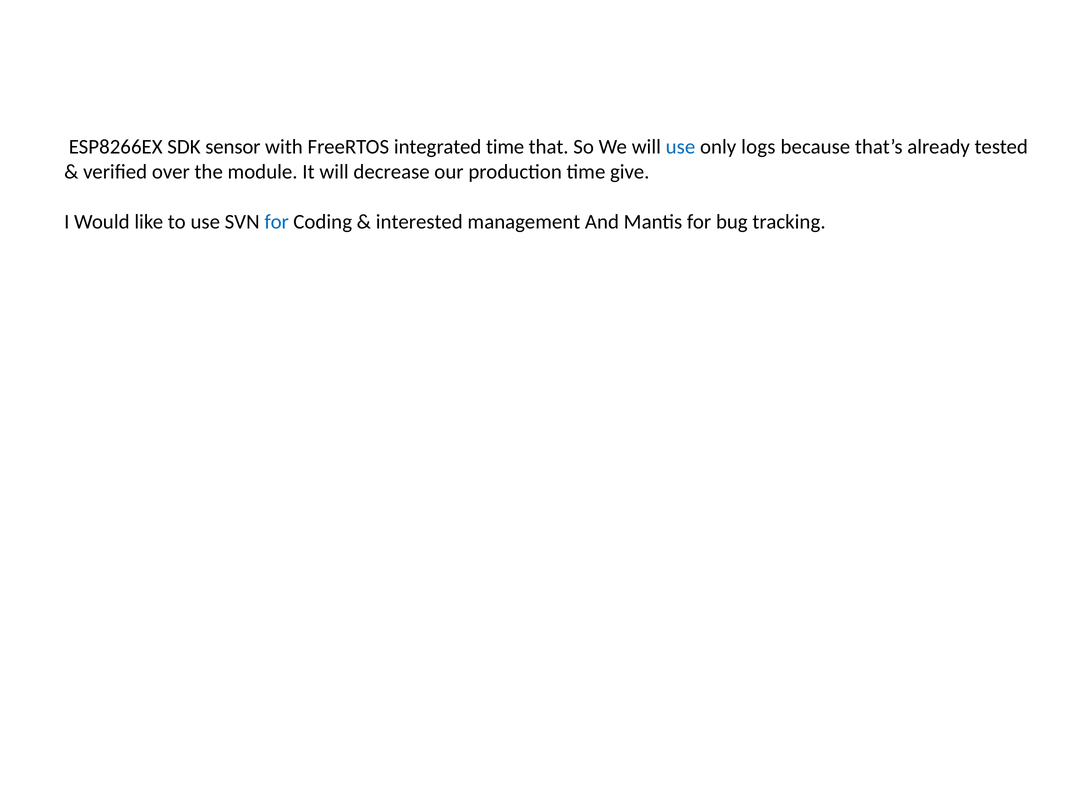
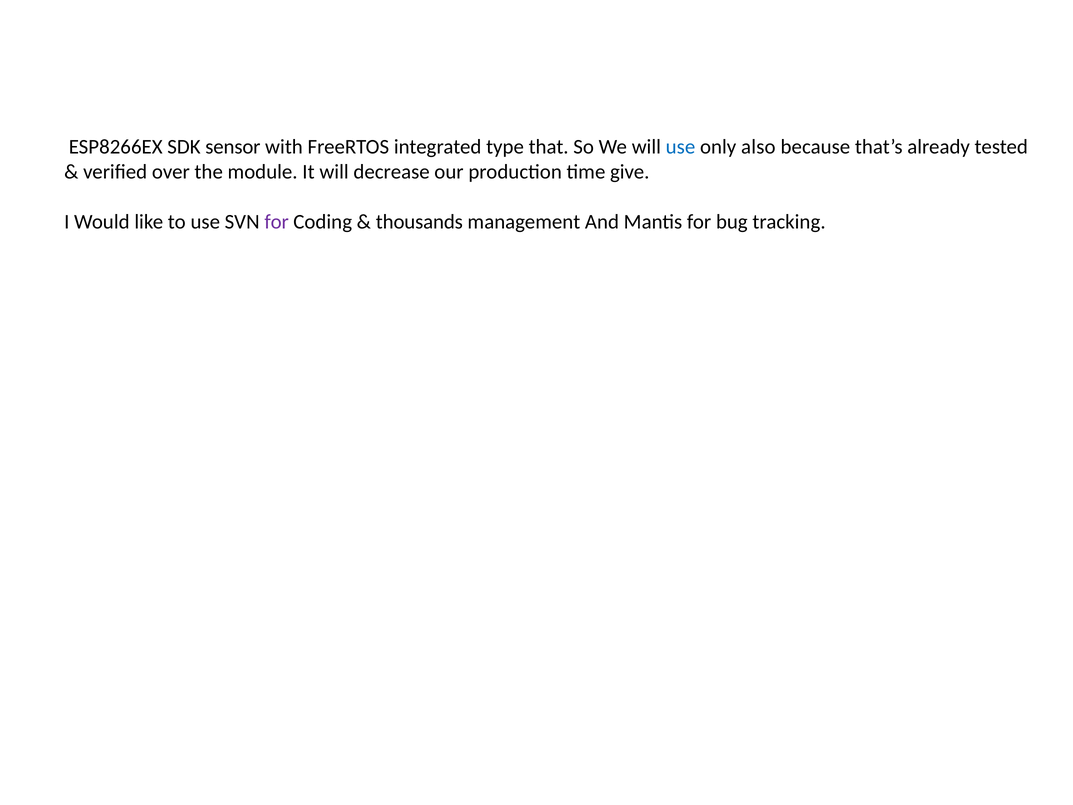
integrated time: time -> type (505, 147)
logs: logs -> also (758, 147)
for colour: blue -> purple (277, 222)
interested: interested -> thousands (419, 222)
